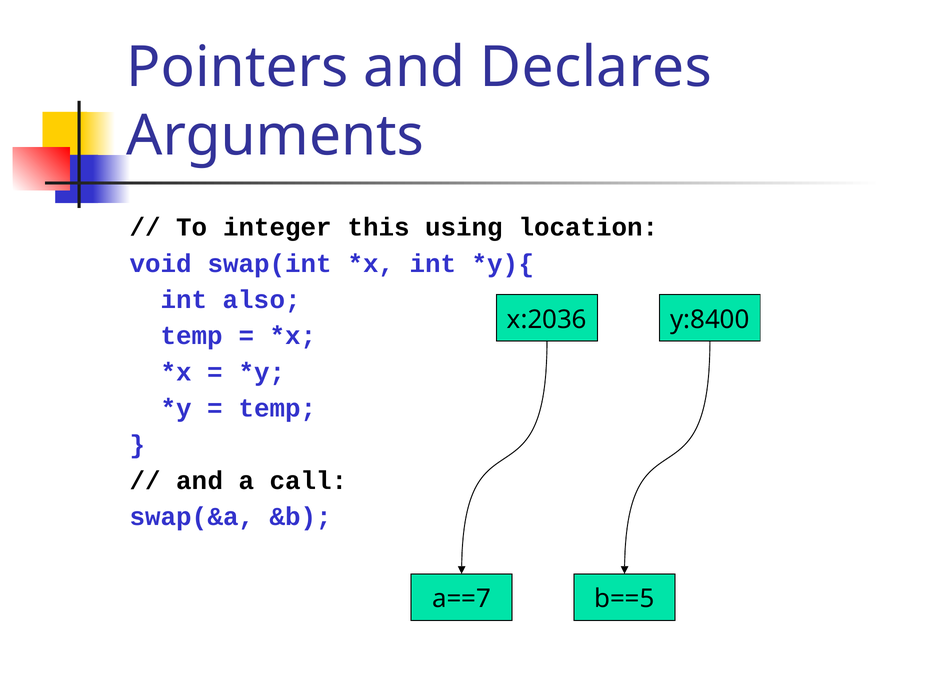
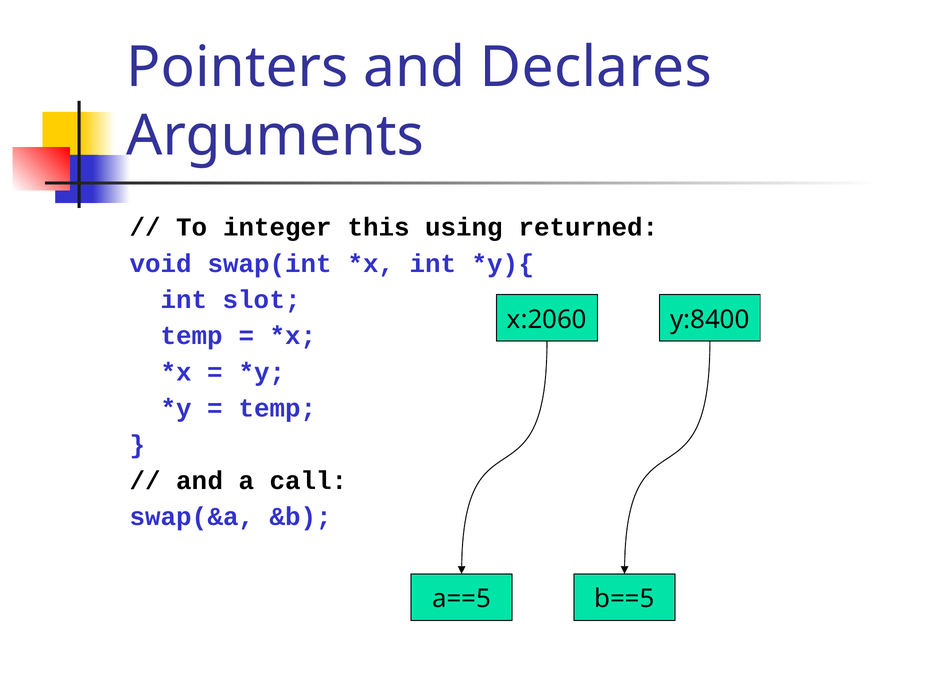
location: location -> returned (589, 227)
also: also -> slot (262, 300)
x:2036: x:2036 -> x:2060 (547, 320)
a==7: a==7 -> a==5 (462, 599)
